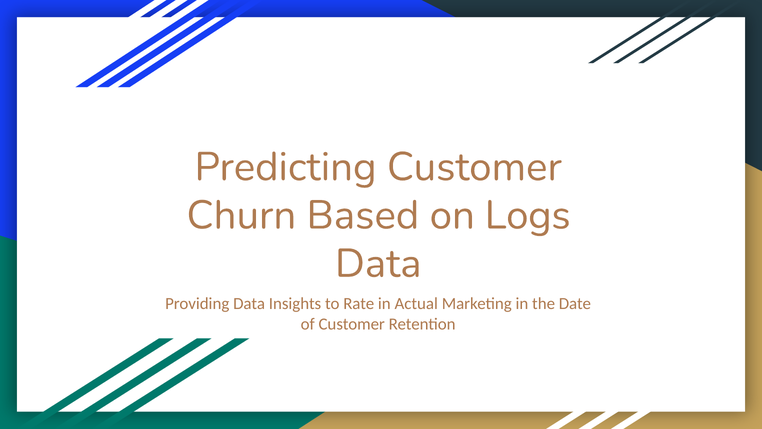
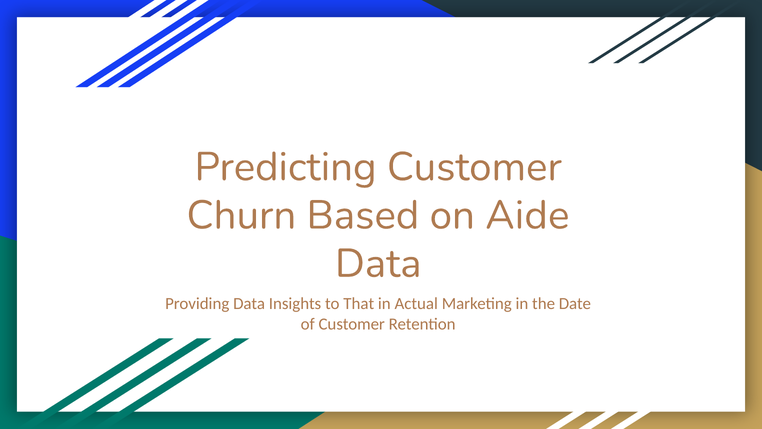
Logs: Logs -> Aide (527, 215)
Rate: Rate -> That (359, 303)
